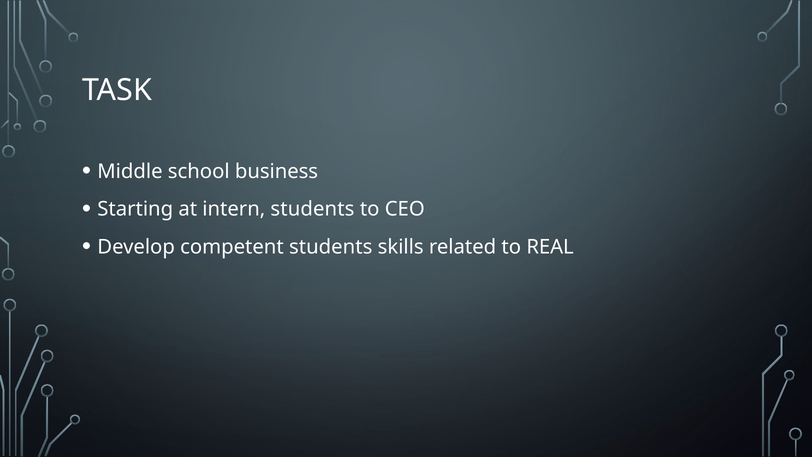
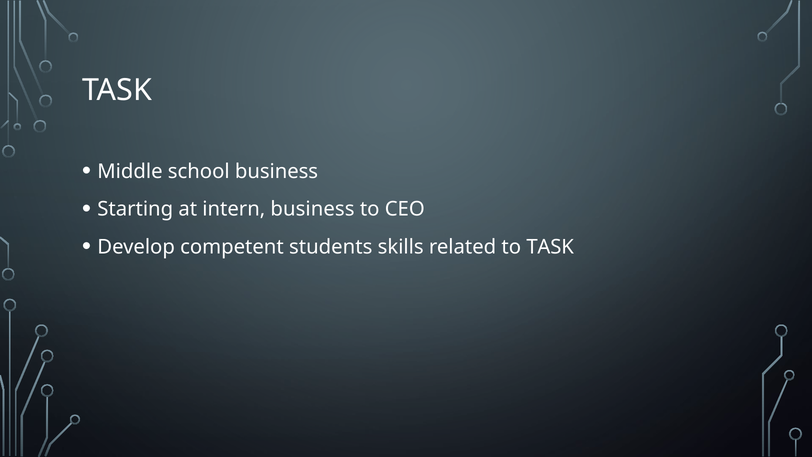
intern students: students -> business (312, 209)
to REAL: REAL -> TASK (550, 247)
